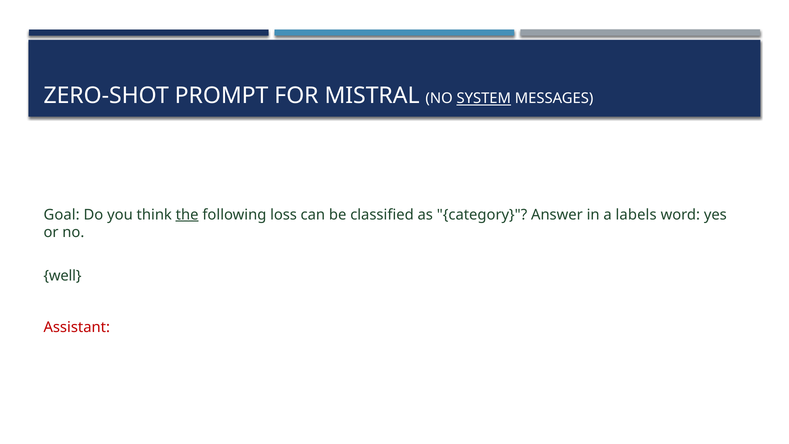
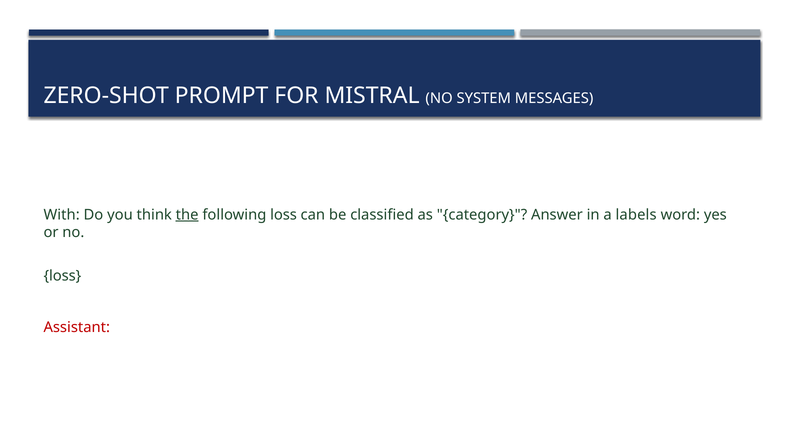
SYSTEM underline: present -> none (484, 99)
Goal: Goal -> With (62, 215)
well: well -> loss (62, 276)
